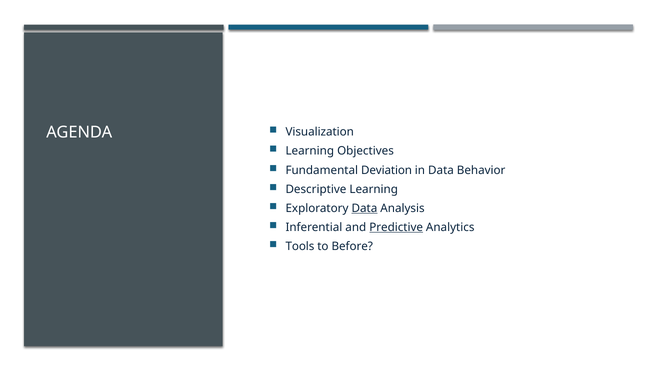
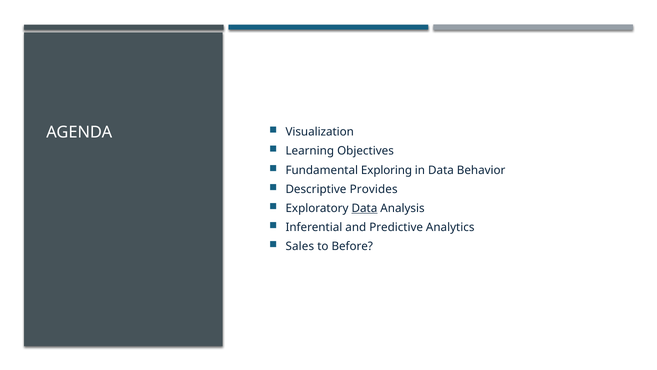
Deviation: Deviation -> Exploring (387, 170)
Descriptive Learning: Learning -> Provides (374, 189)
Predictive underline: present -> none (396, 227)
Tools: Tools -> Sales (300, 246)
